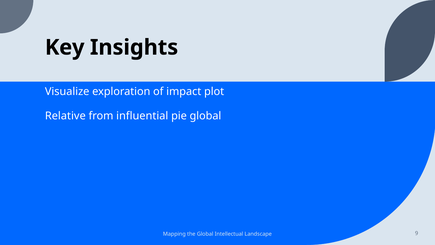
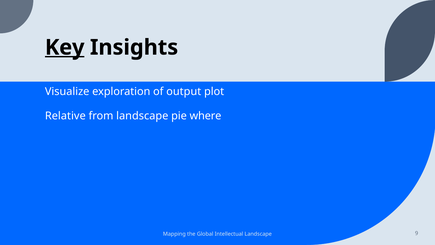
Key underline: none -> present (65, 47)
impact: impact -> output (184, 92)
from influential: influential -> landscape (142, 116)
pie global: global -> where (205, 116)
